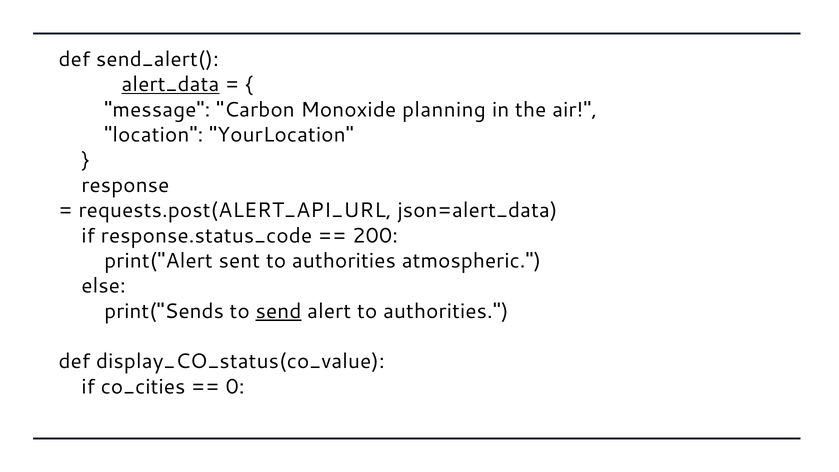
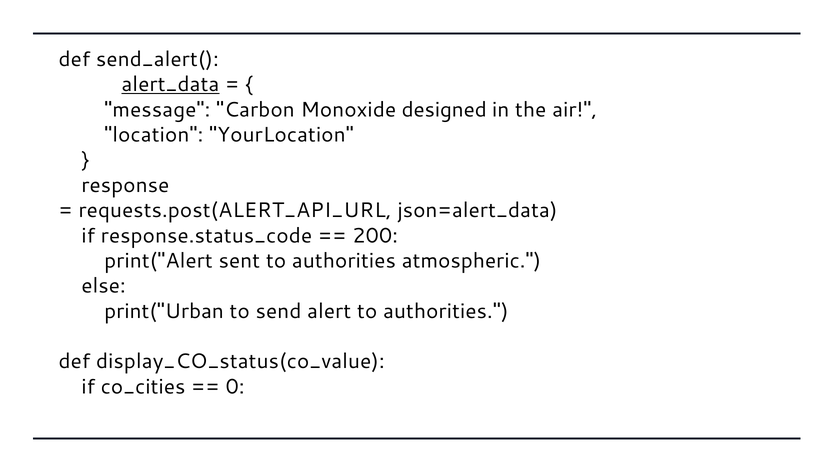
planning: planning -> designed (444, 110)
print("Sends: print("Sends -> print("Urban (164, 311)
send underline: present -> none (278, 311)
